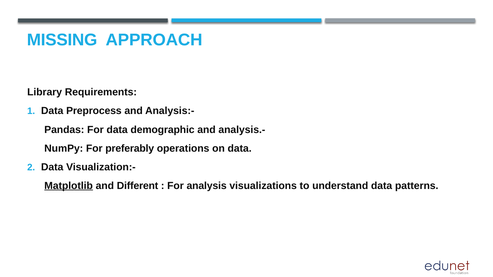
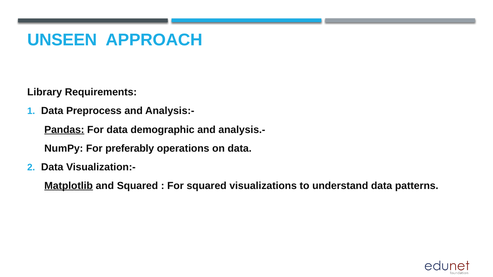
MISSING: MISSING -> UNSEEN (62, 40)
Pandas underline: none -> present (64, 130)
and Different: Different -> Squared (137, 186)
For analysis: analysis -> squared (207, 186)
